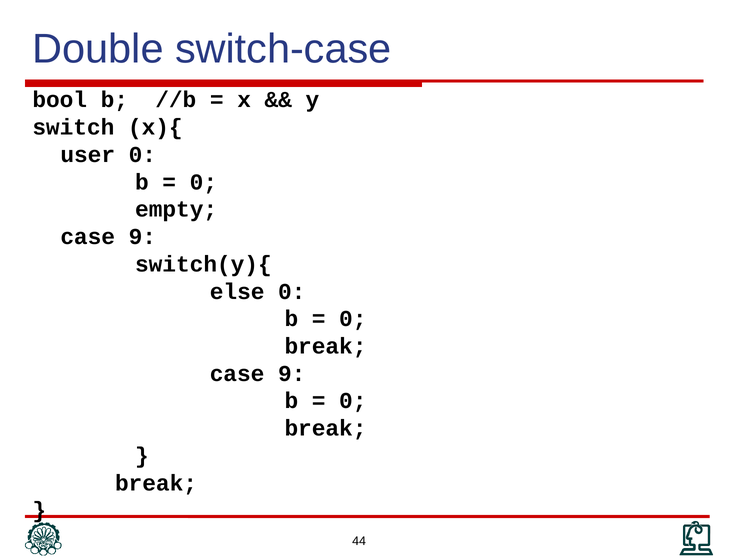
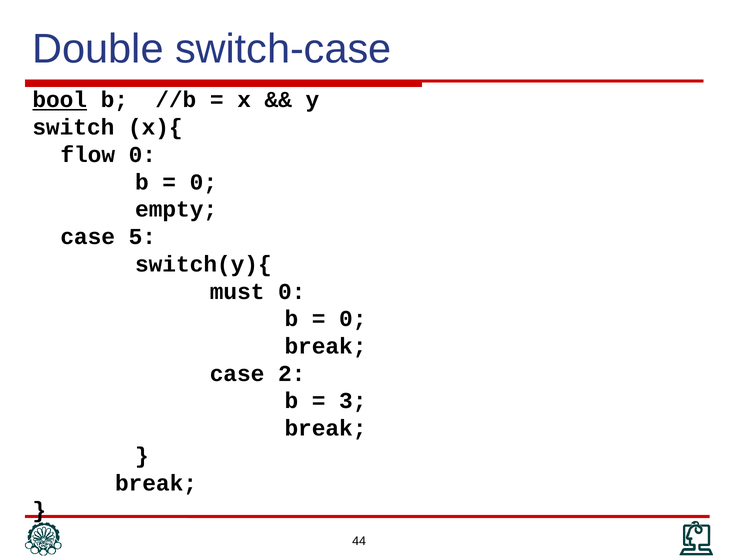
bool underline: none -> present (60, 100)
user: user -> flow (88, 155)
9: 9 -> 5 (142, 237)
else: else -> must (237, 292)
9: 9 -> 2 (292, 374)
0: 0 -> 3 (353, 401)
